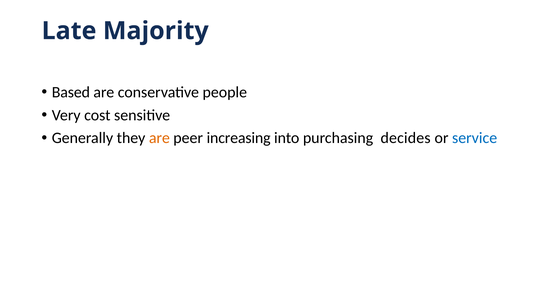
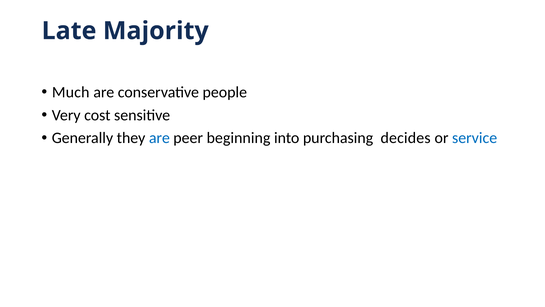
Based: Based -> Much (71, 92)
are colour: orange -> blue (159, 138)
increasing: increasing -> beginning (239, 138)
